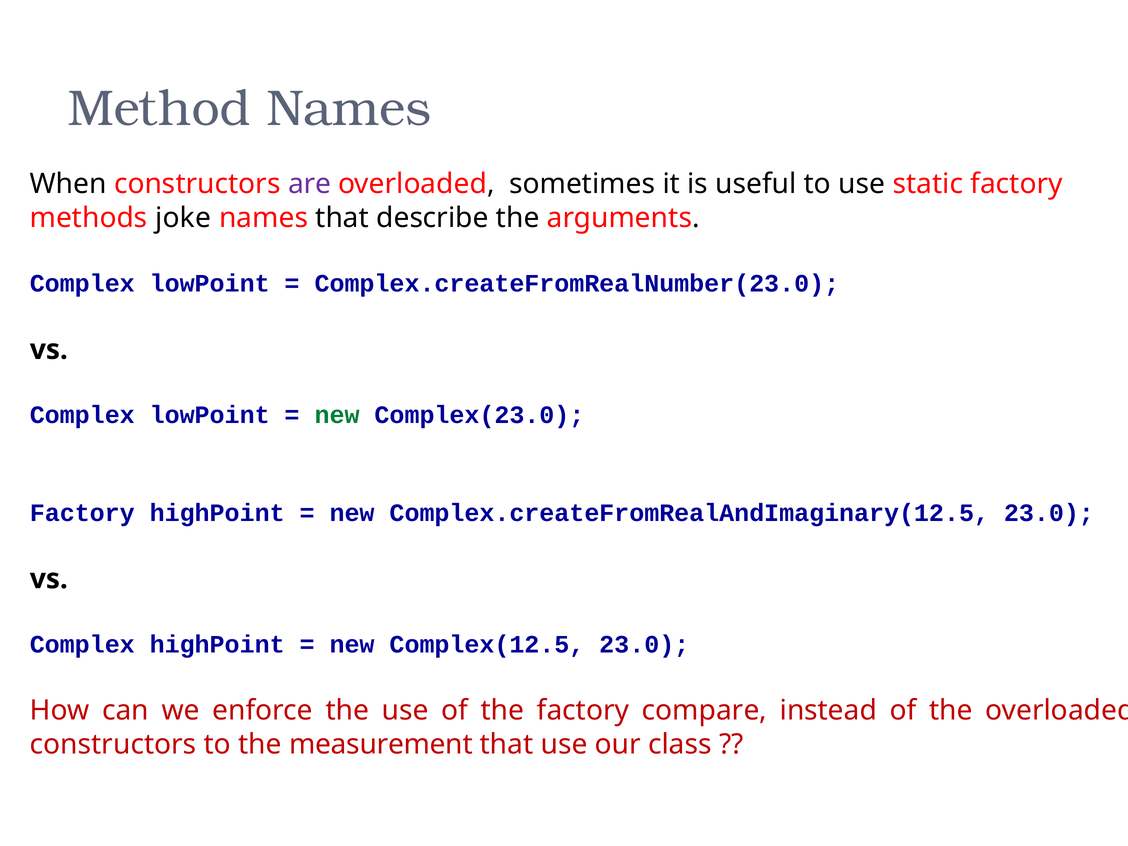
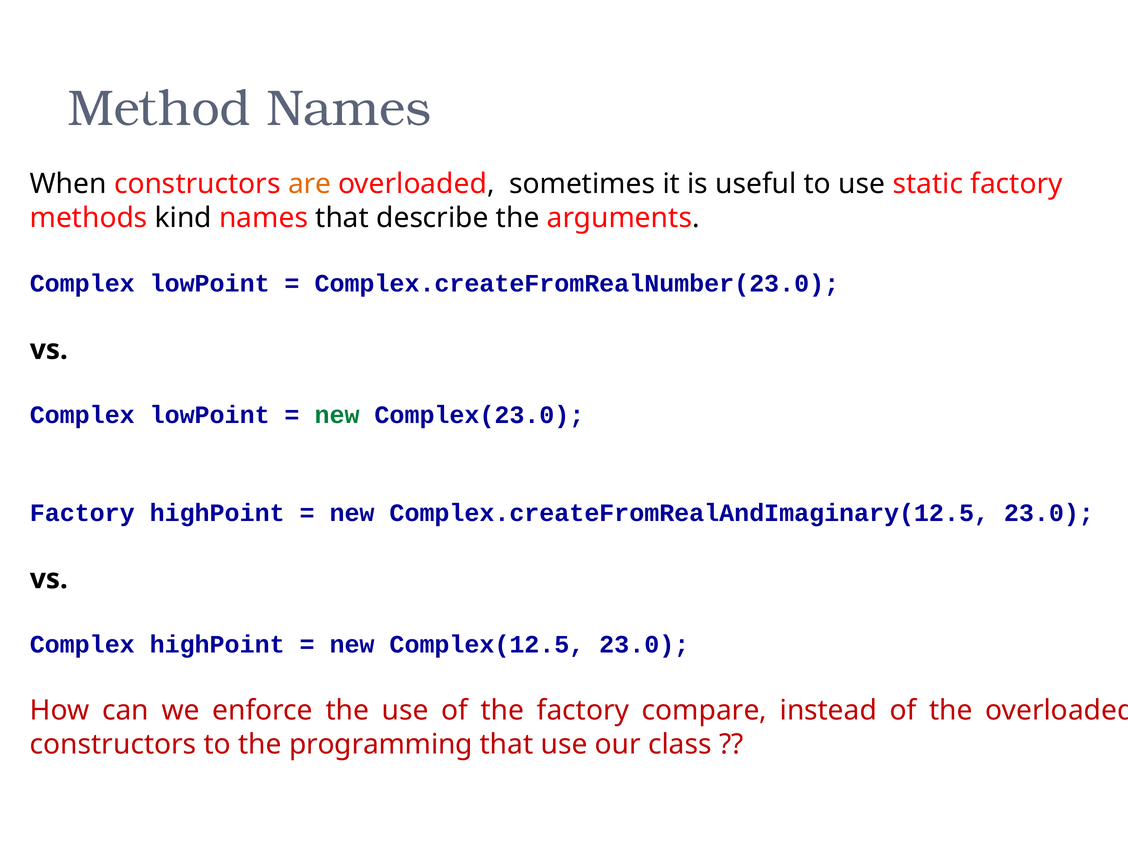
are colour: purple -> orange (309, 184)
joke: joke -> kind (183, 218)
measurement: measurement -> programming (381, 744)
